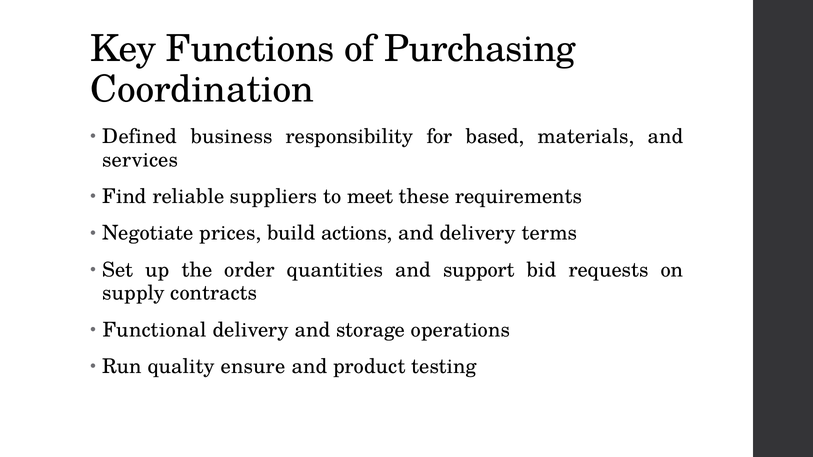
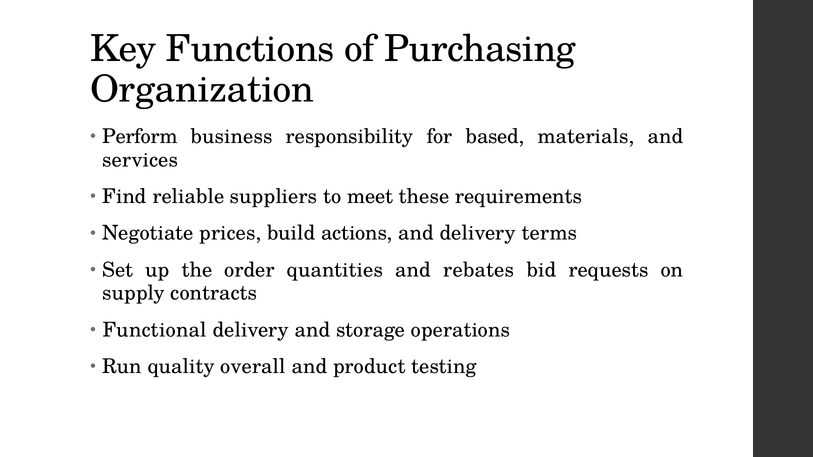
Coordination: Coordination -> Organization (202, 89)
Defined: Defined -> Perform (140, 137)
support: support -> rebates (479, 270)
ensure: ensure -> overall (253, 367)
